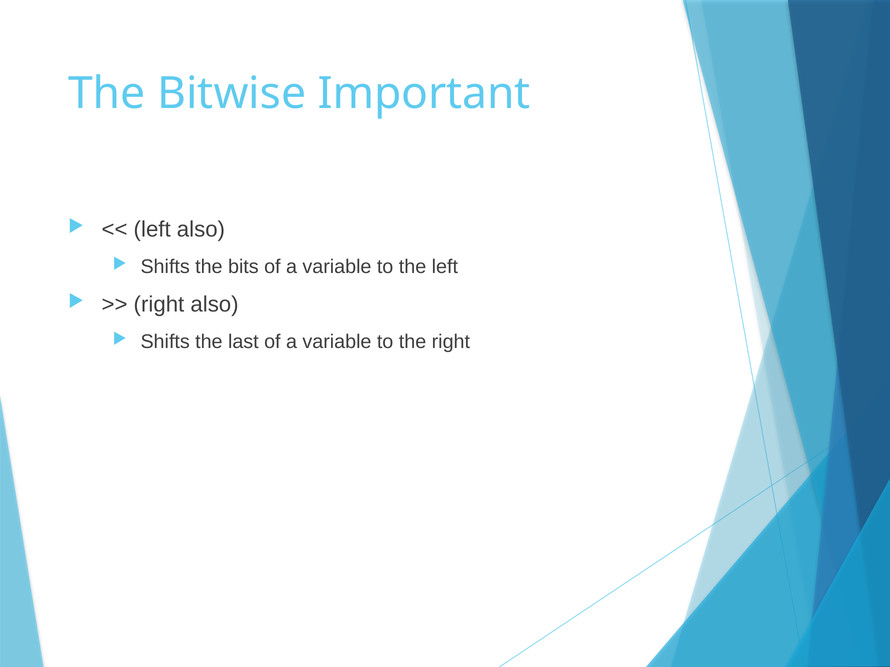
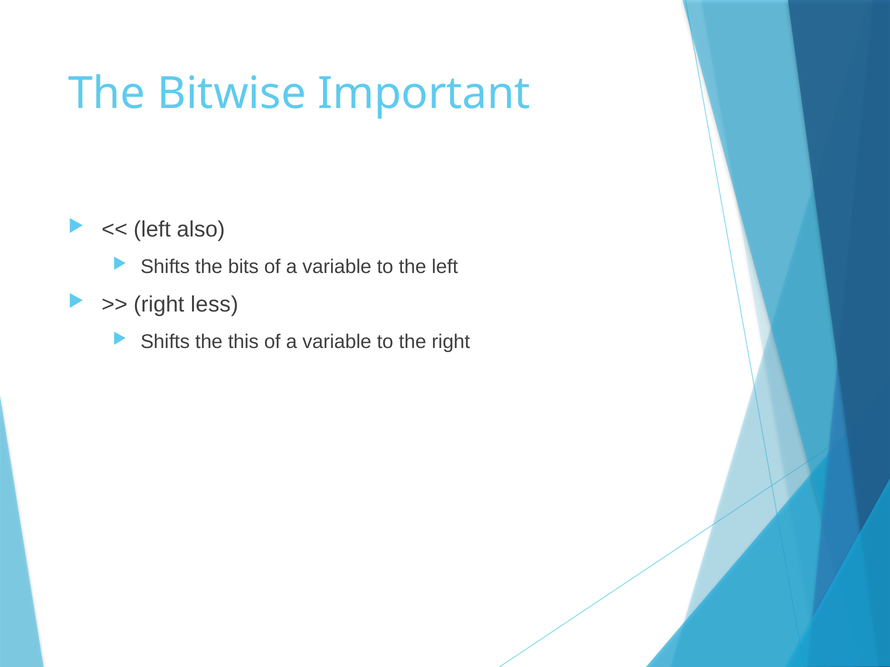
right also: also -> less (214, 305)
last: last -> this (243, 342)
